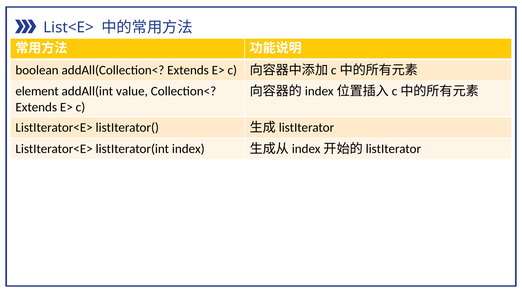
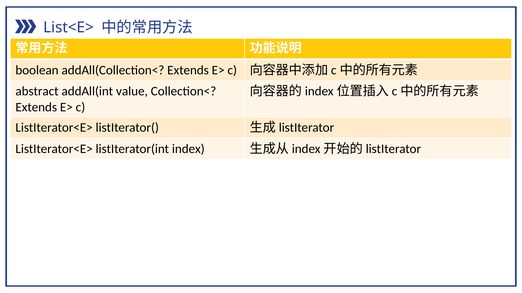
element: element -> abstract (37, 91)
